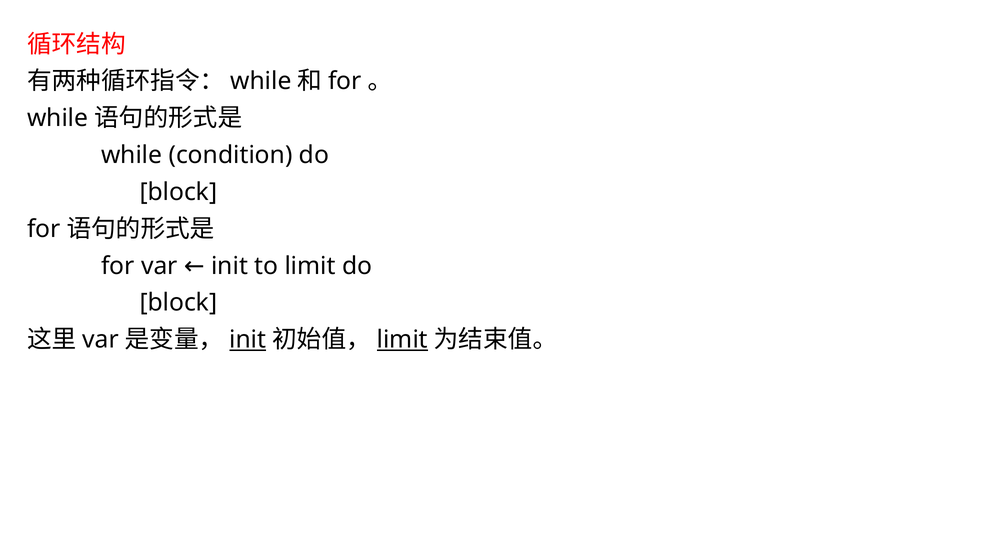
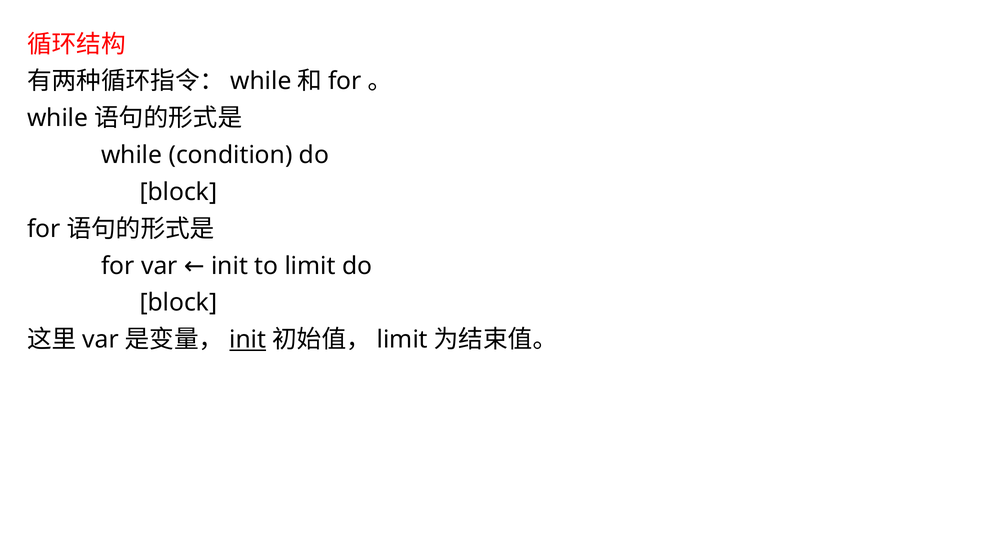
limit underline: present -> none (402, 340)
